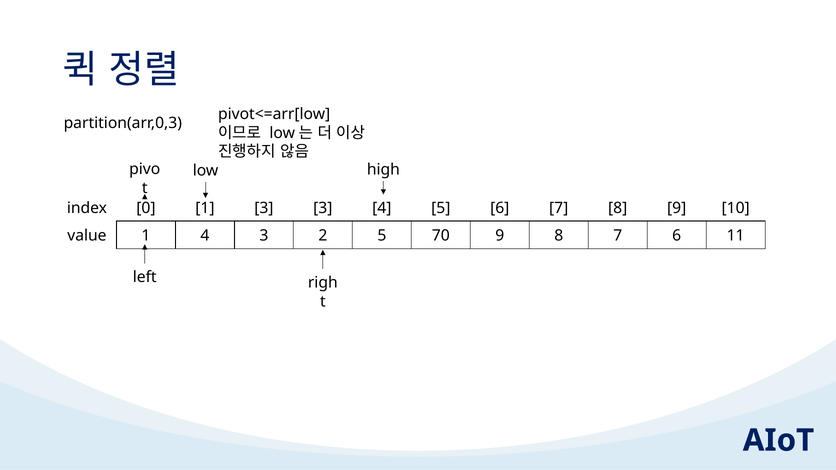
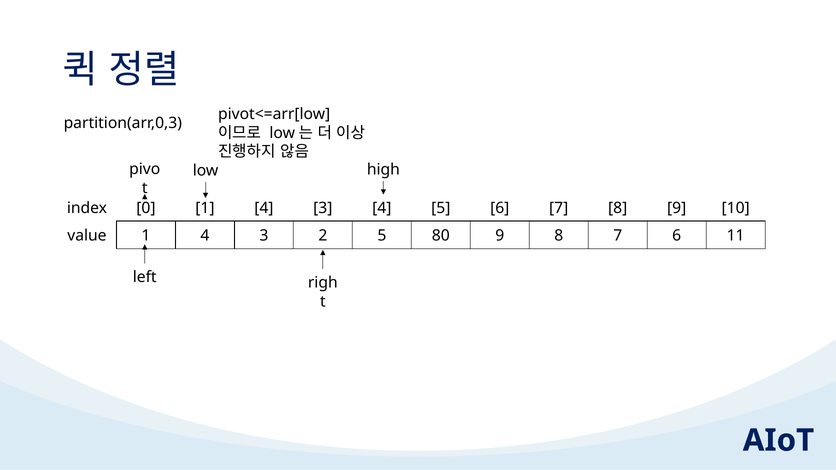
0 1 3: 3 -> 4 (264, 208)
70: 70 -> 80 (441, 236)
